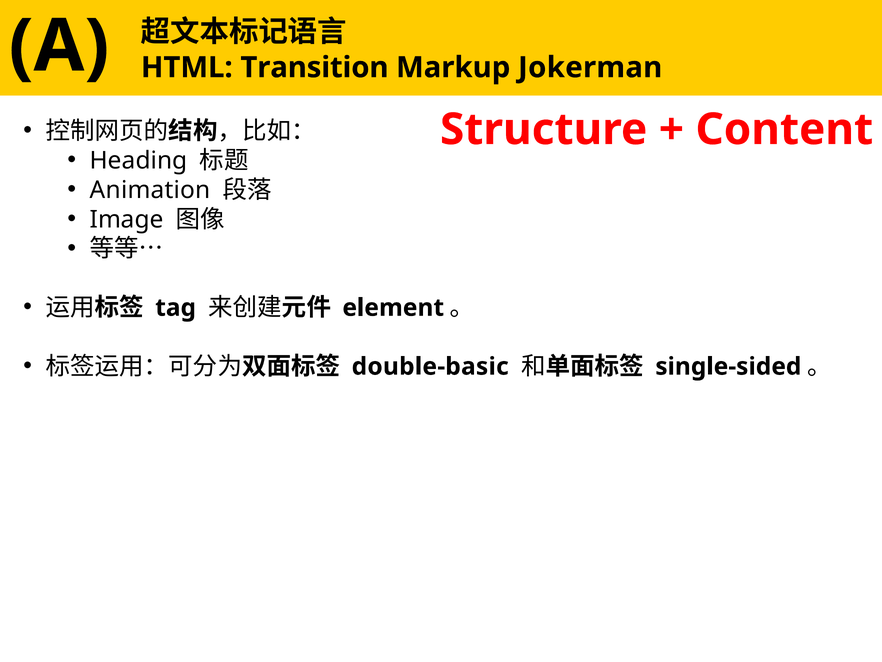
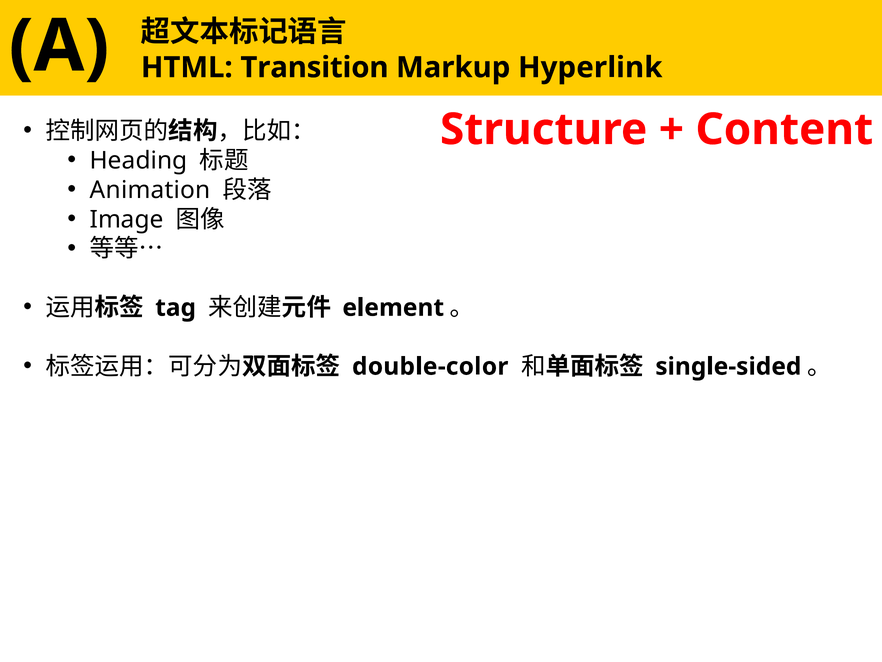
Jokerman: Jokerman -> Hyperlink (590, 67)
double-basic: double-basic -> double-color (430, 366)
